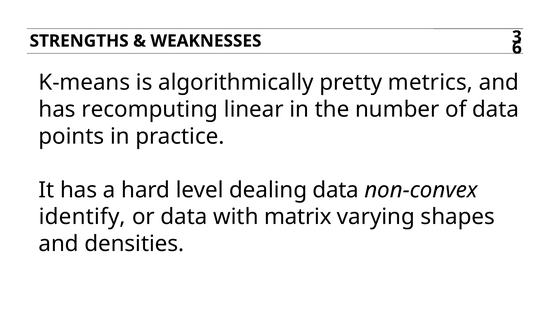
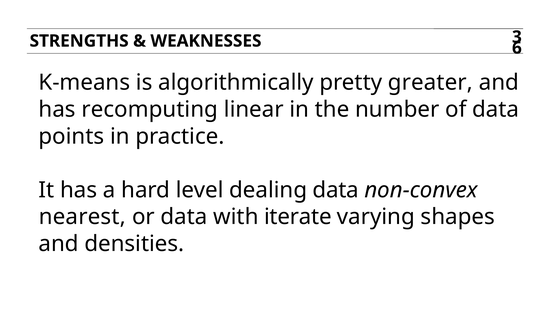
metrics: metrics -> greater (430, 83)
identify: identify -> nearest (82, 217)
matrix: matrix -> iterate (298, 217)
